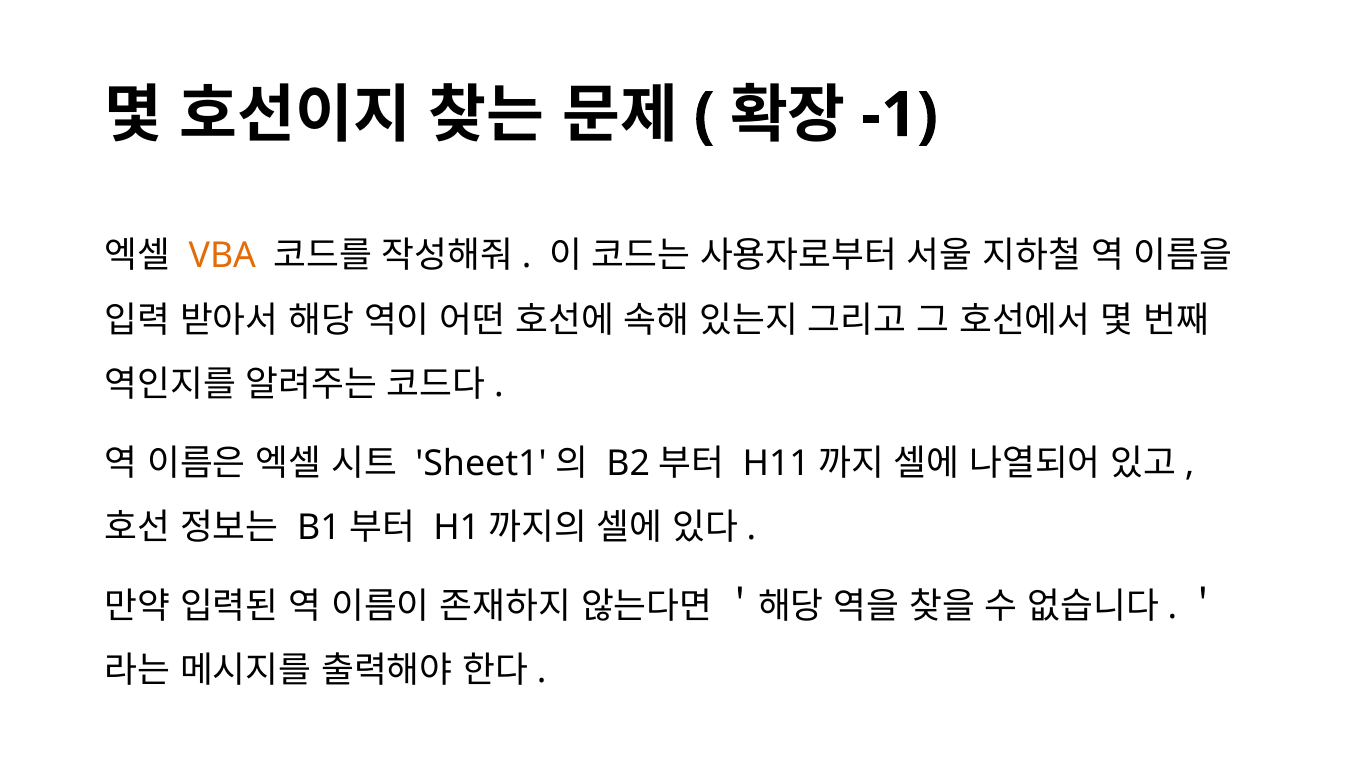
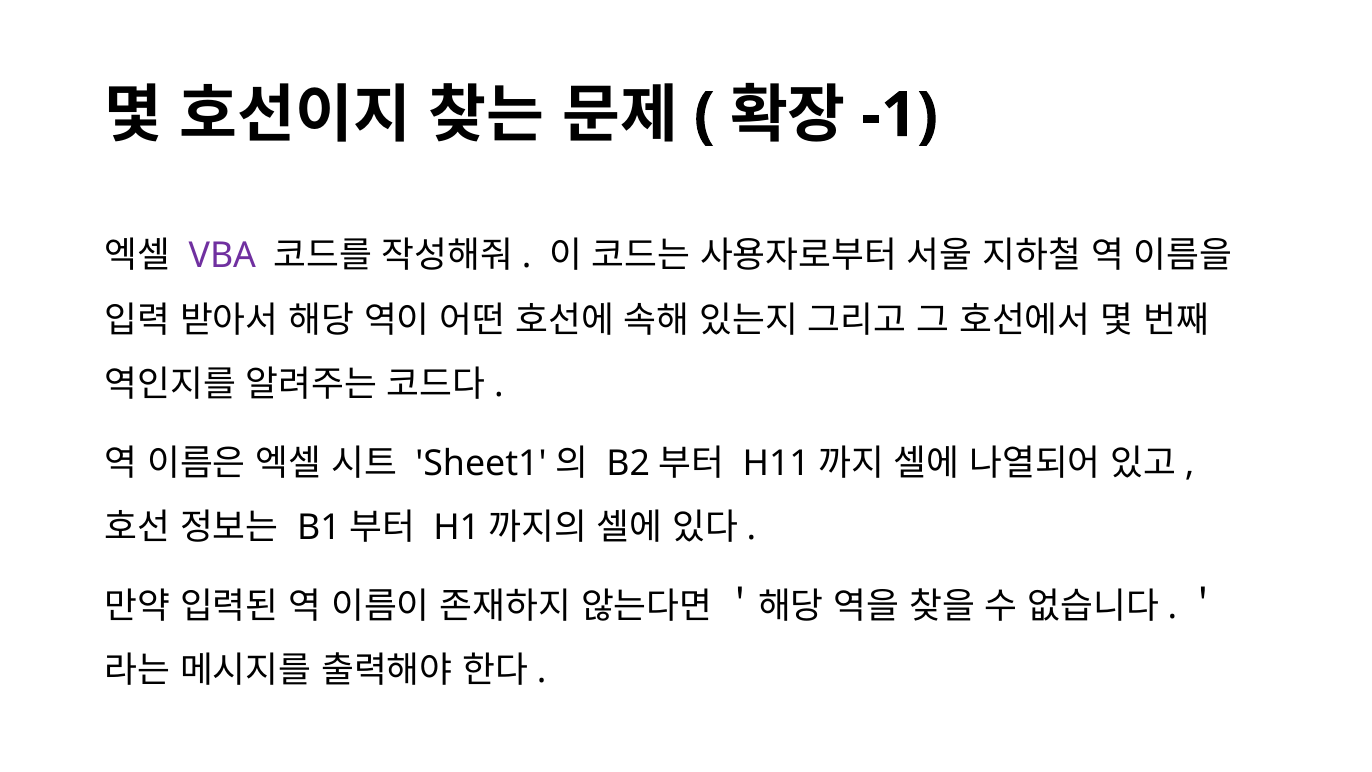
VBA colour: orange -> purple (222, 256)
